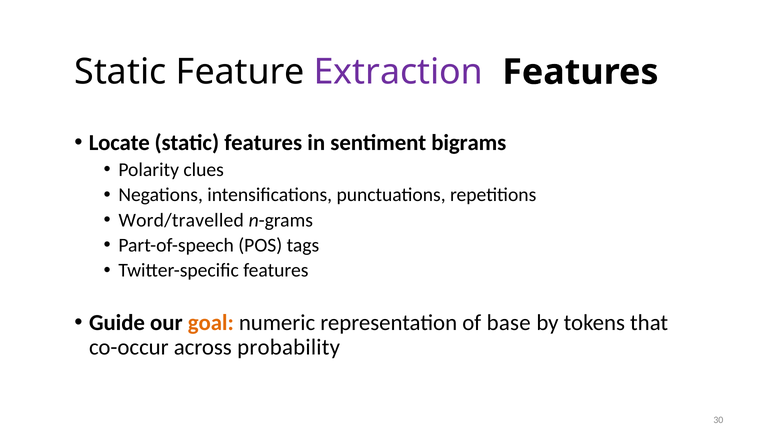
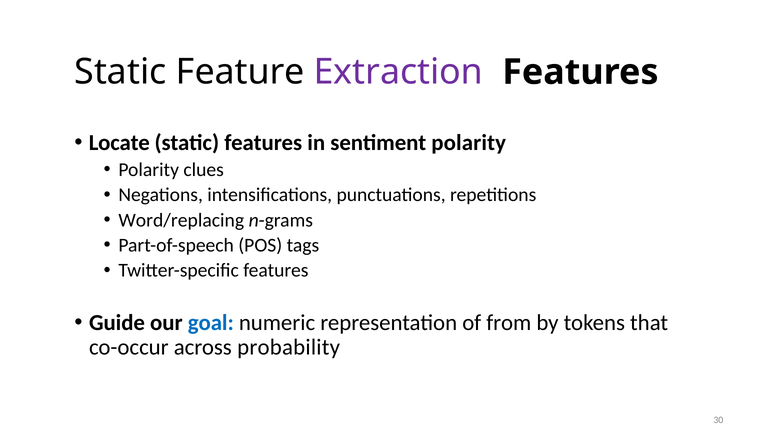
sentiment bigrams: bigrams -> polarity (469, 143)
Word/travelled: Word/travelled -> Word/replacing (181, 220)
goal colour: orange -> blue (211, 323)
base: base -> from (509, 323)
